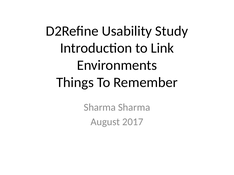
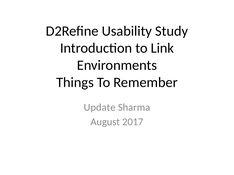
Sharma: Sharma -> Update (100, 108)
